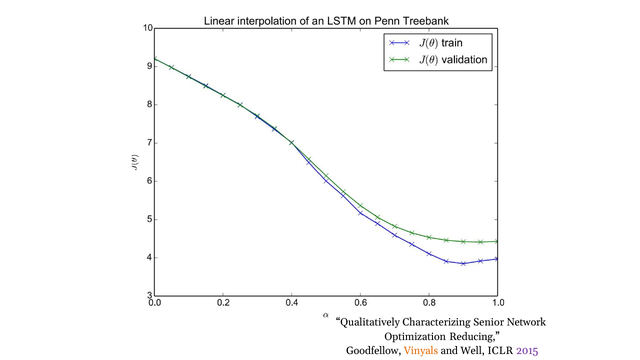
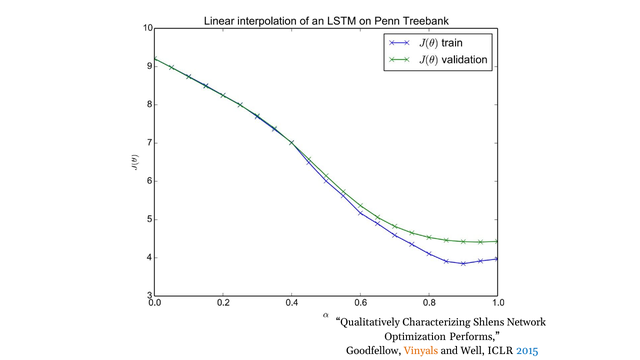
Senior: Senior -> Shlens (489, 322)
Reducing: Reducing -> Performs (475, 337)
2015 colour: purple -> blue (527, 351)
